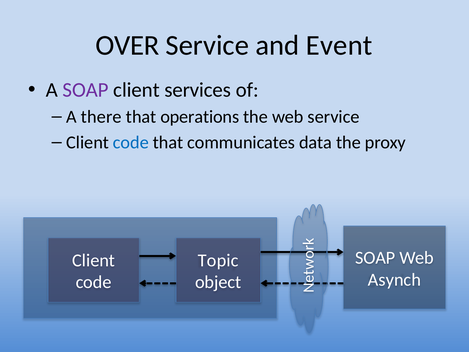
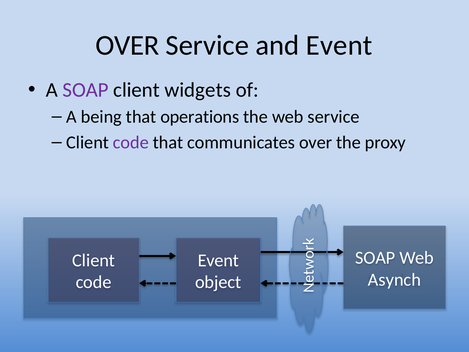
services: services -> widgets (198, 90)
there: there -> being (101, 117)
code colour: blue -> purple (131, 142)
communicates data: data -> over (316, 142)
Topic: Topic -> Event (218, 260)
